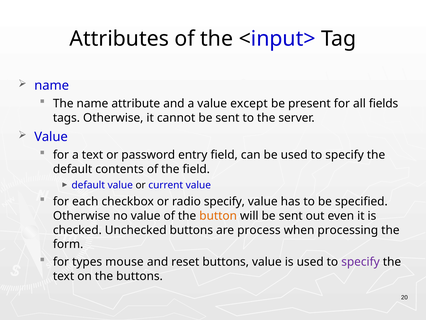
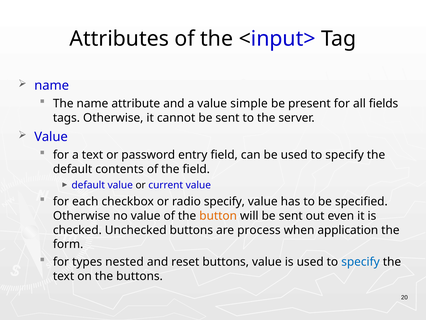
except: except -> simple (249, 104)
processing: processing -> application (348, 230)
mouse: mouse -> nested (124, 261)
specify colour: purple -> blue (361, 261)
